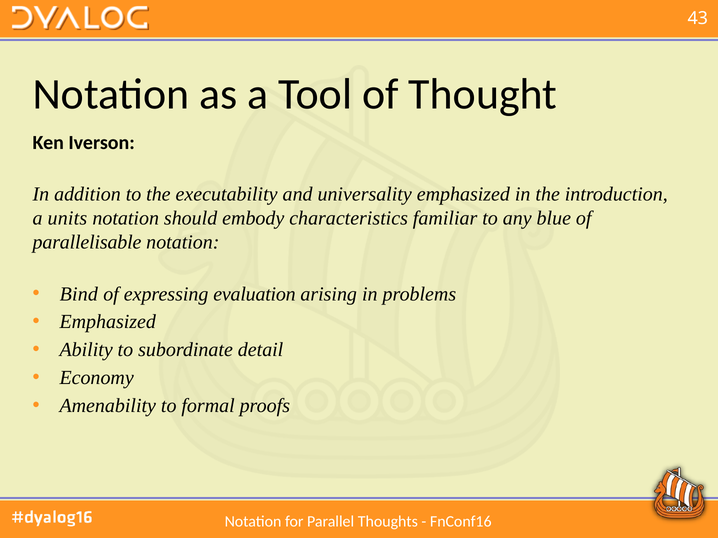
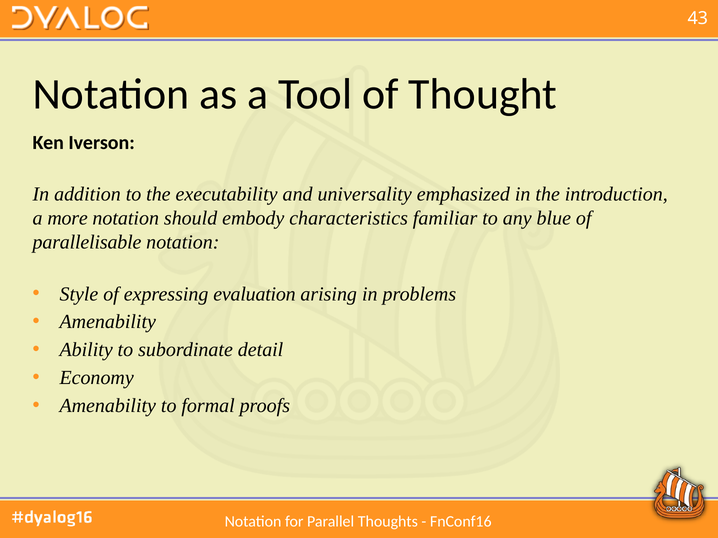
units: units -> more (68, 218)
Bind: Bind -> Style (79, 294)
Emphasized: Emphasized -> Amenability (108, 322)
